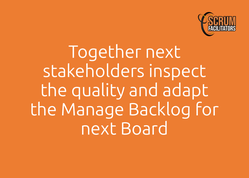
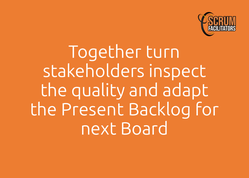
Together next: next -> turn (163, 52)
Manage: Manage -> Present (93, 109)
